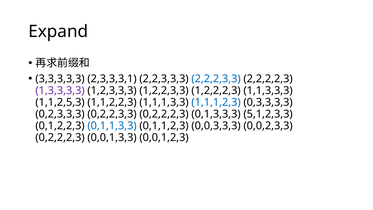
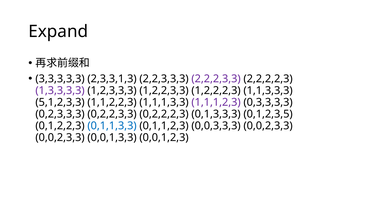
2,3,3,3,1: 2,3,3,3,1 -> 2,3,3,1,3 (112, 79)
2,2,2,3,3 colour: blue -> purple (216, 79)
1,1,2,5,3: 1,1,2,5,3 -> 5,1,2,3,3 (60, 102)
1,1,1,2,3 colour: blue -> purple (216, 102)
5,1,2,3,3: 5,1,2,3,3 -> 0,1,2,3,5 (268, 114)
0,2,2,2,3: 0,2,2,2,3 -> 0,0,2,3,3 (60, 137)
